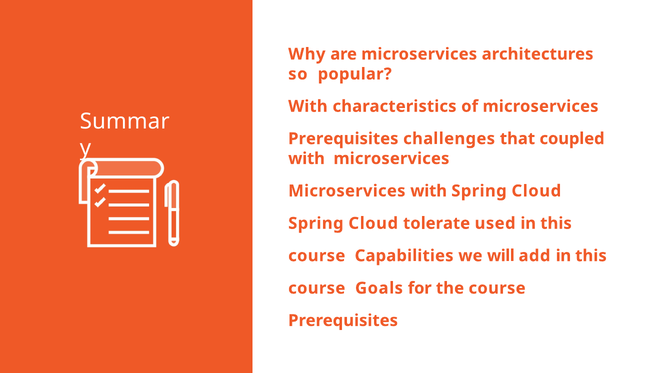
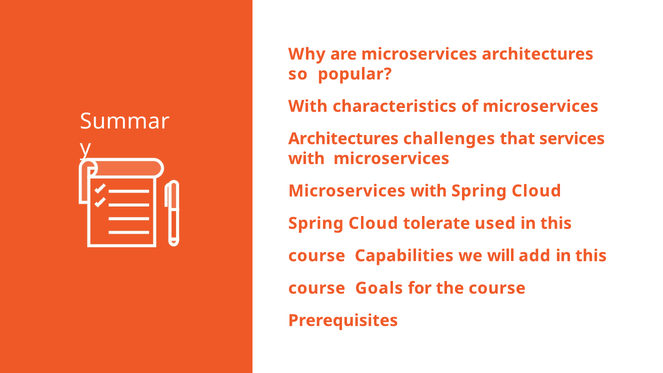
Prerequisites: Prerequisites -> Architectures (343, 139)
coupled: coupled -> services (572, 139)
